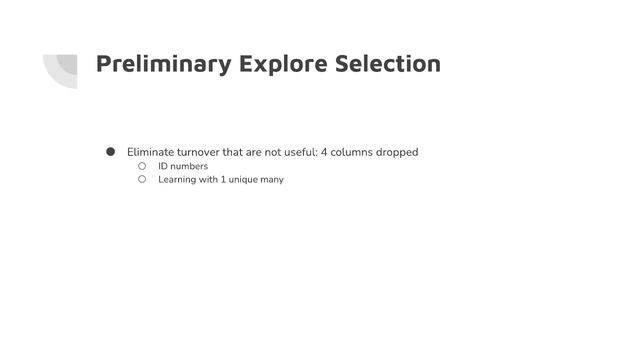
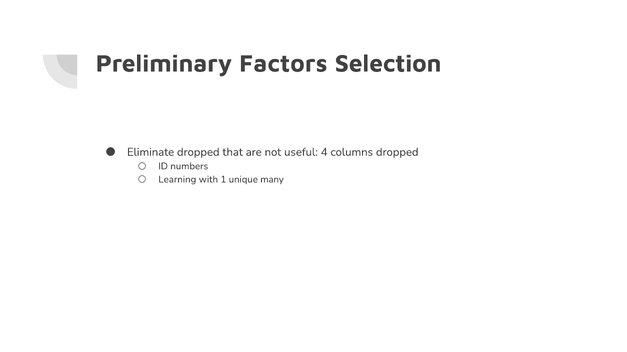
Explore: Explore -> Factors (283, 64)
Eliminate turnover: turnover -> dropped (198, 152)
